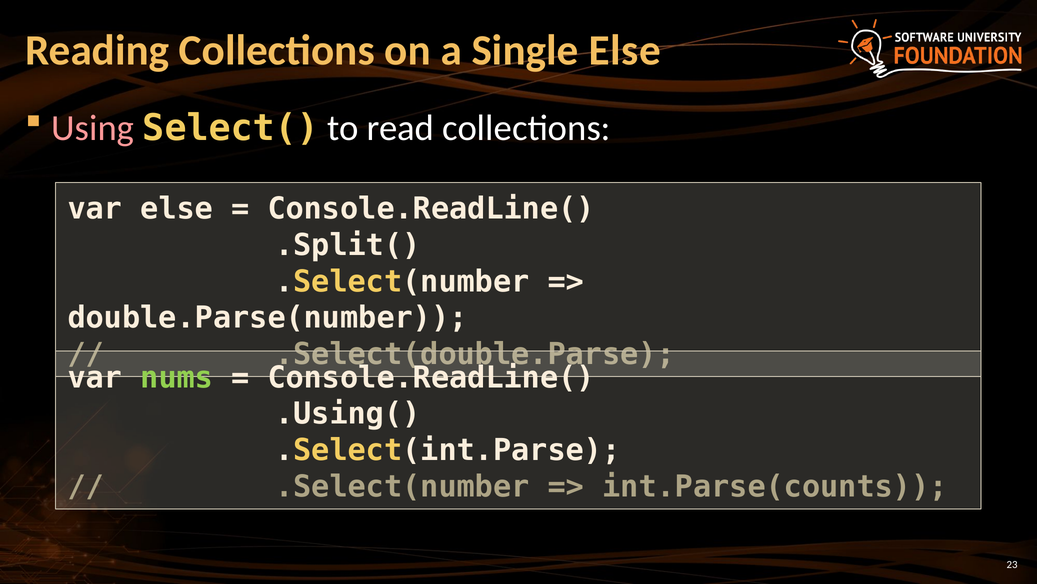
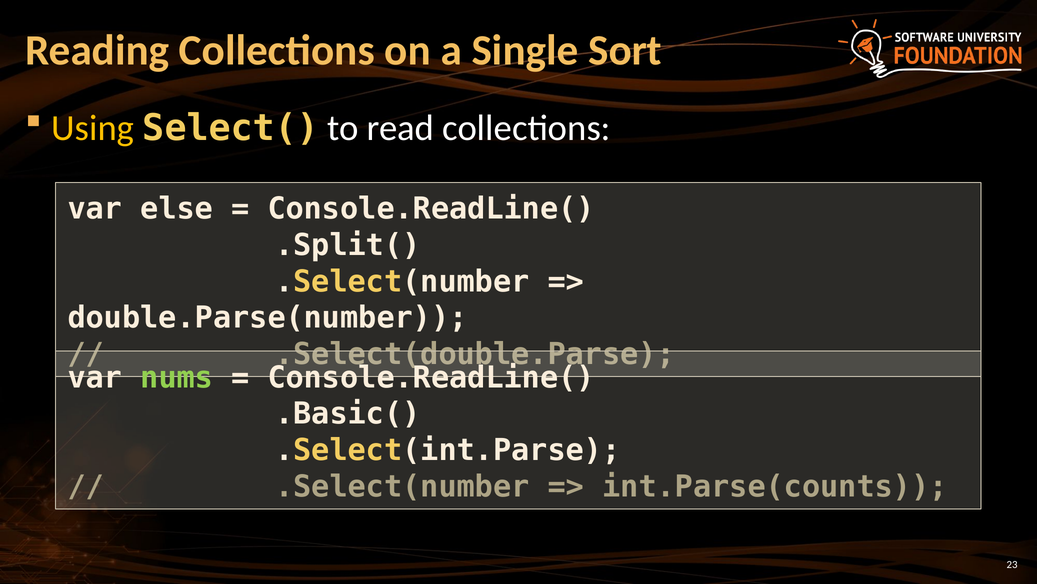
Single Else: Else -> Sort (625, 50)
Using colour: pink -> yellow (93, 128)
.Using(: .Using( -> .Basic( (348, 414)
